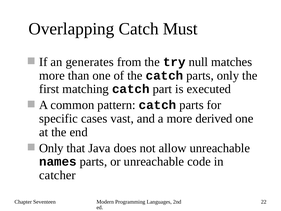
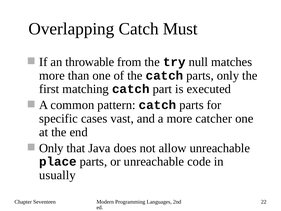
generates: generates -> throwable (90, 62)
derived: derived -> catcher (214, 118)
names: names -> place (58, 161)
catcher: catcher -> usually (57, 175)
